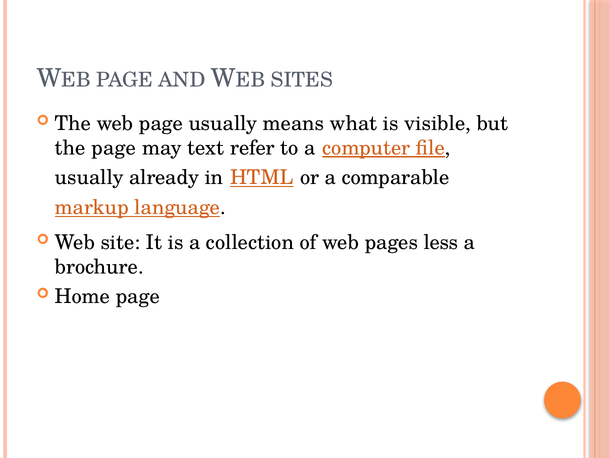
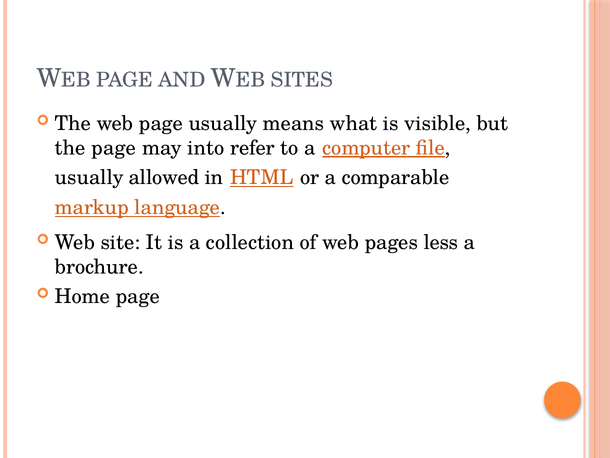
text: text -> into (206, 148)
already: already -> allowed (164, 178)
